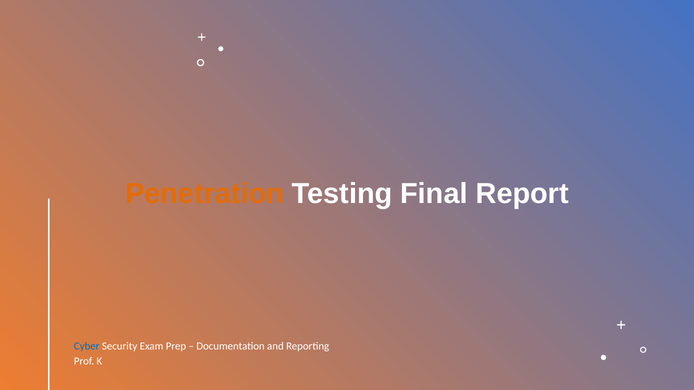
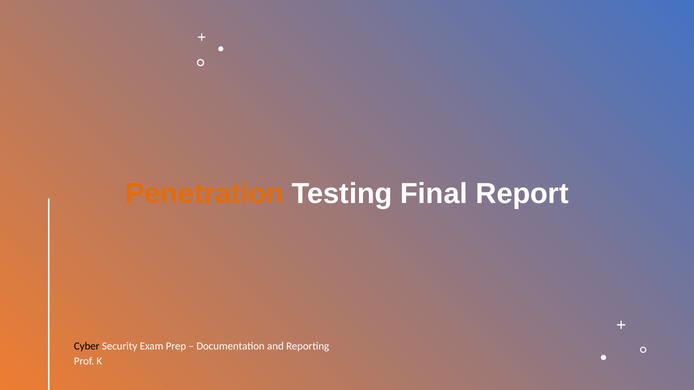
Cyber colour: blue -> black (87, 346)
